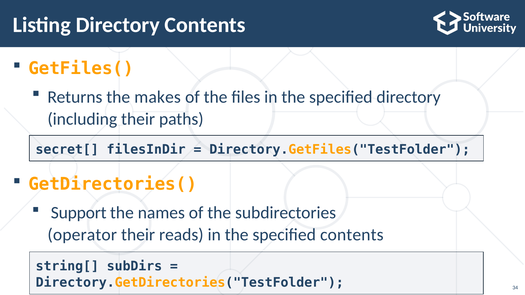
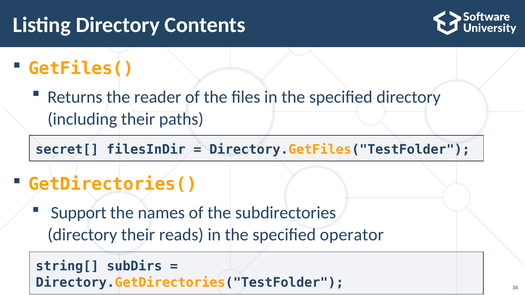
makes: makes -> reader (158, 97)
operator: operator -> directory (82, 235)
specified contents: contents -> operator (352, 235)
